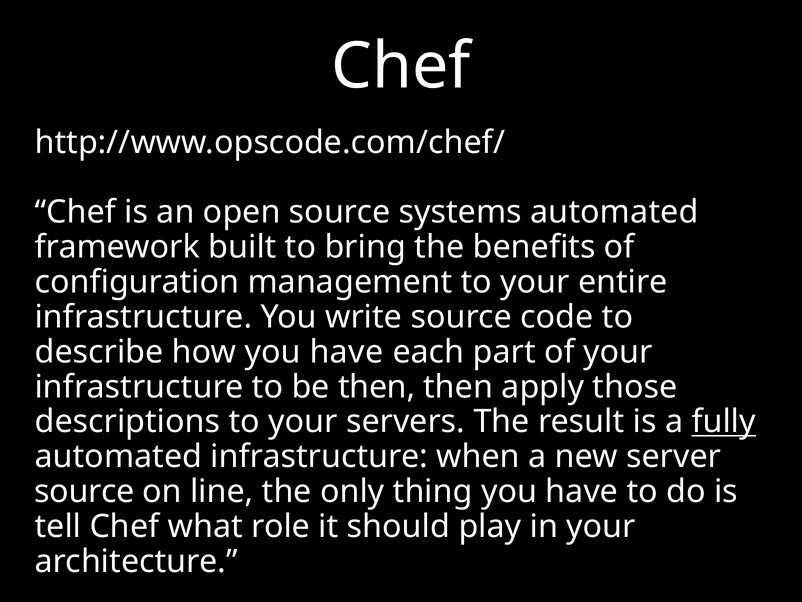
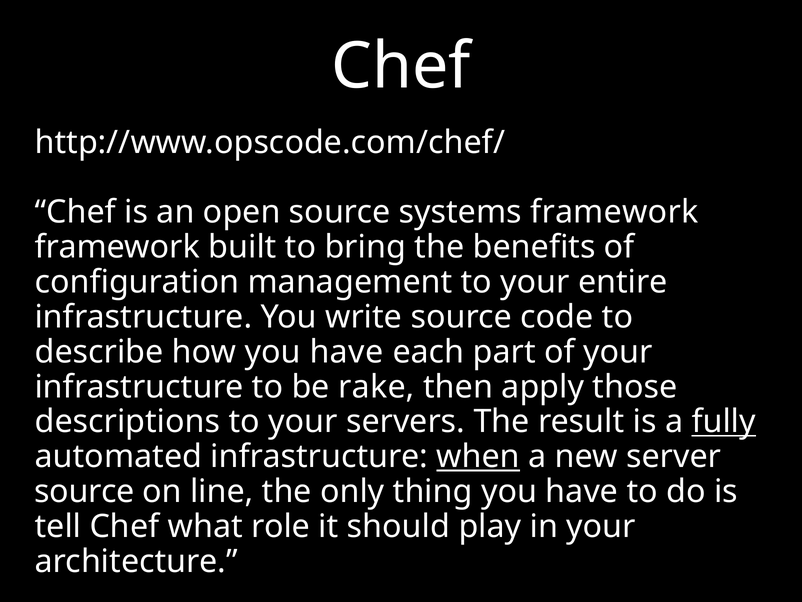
systems automated: automated -> framework (614, 212)
be then: then -> rake (376, 387)
when underline: none -> present (478, 456)
